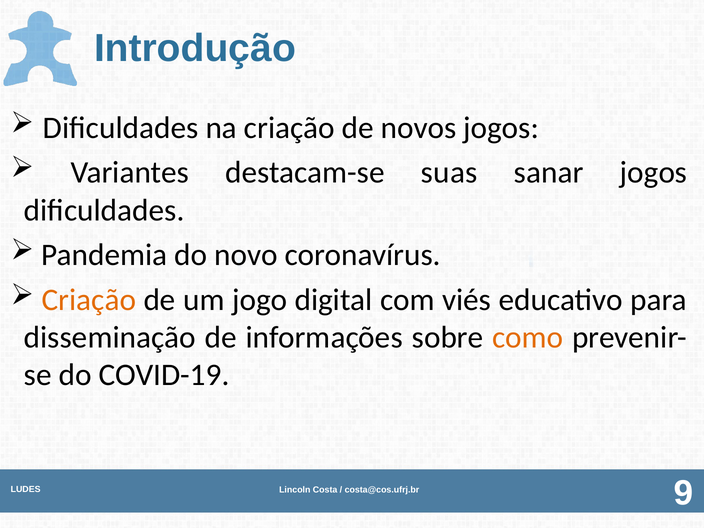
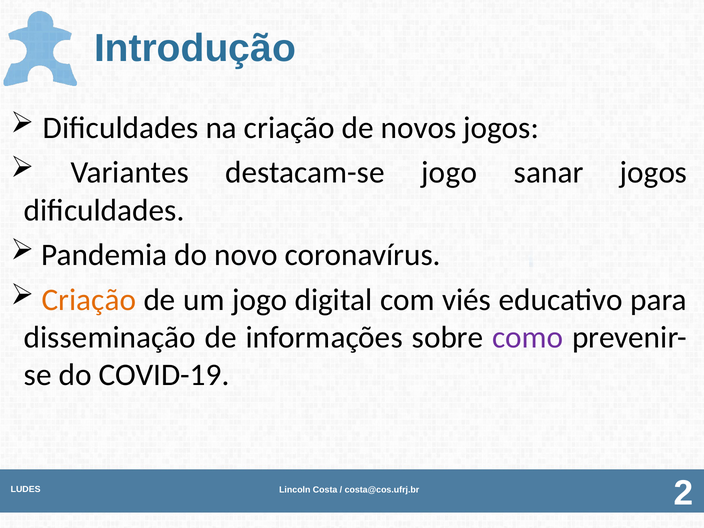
destacam-se suas: suas -> jogo (449, 173)
como colour: orange -> purple (528, 338)
9: 9 -> 2 (683, 493)
